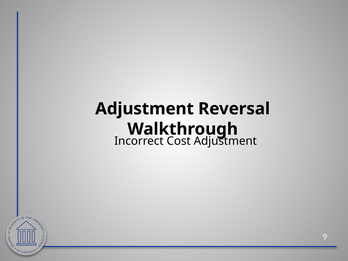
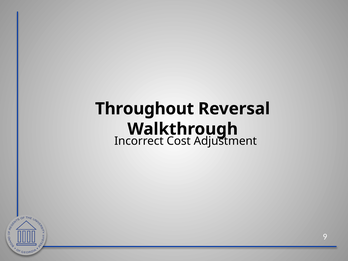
Adjustment: Adjustment -> Throughout (145, 109)
